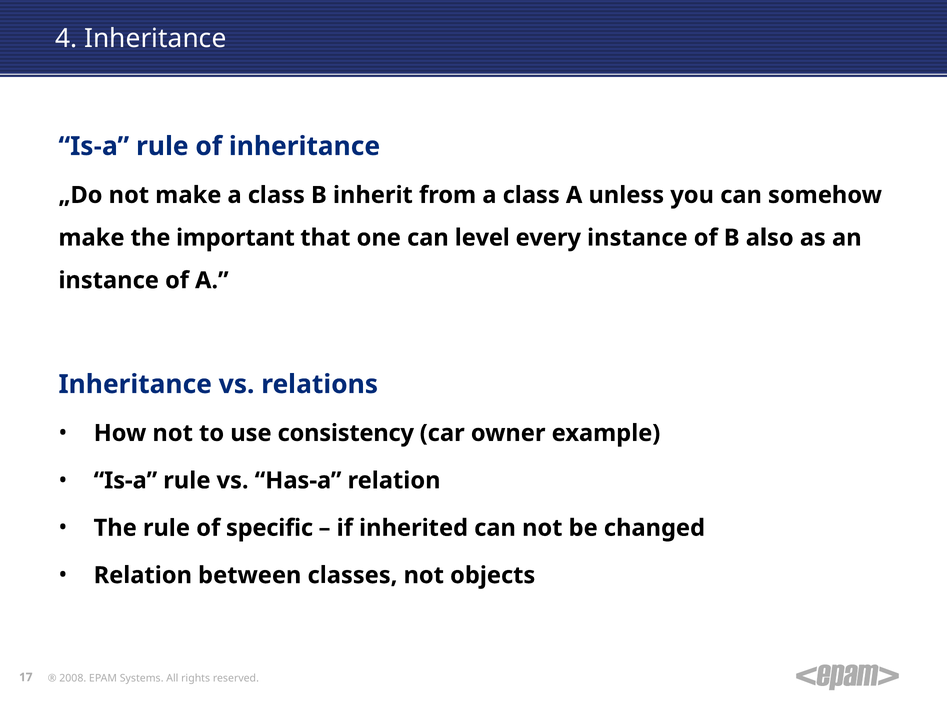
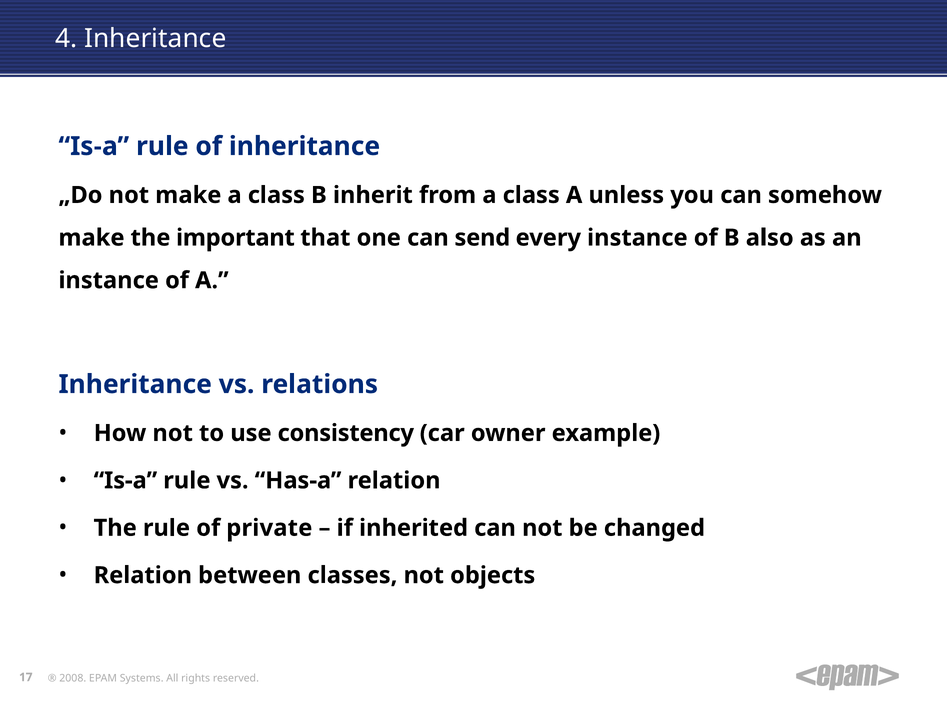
level: level -> send (482, 238)
specific: specific -> private (269, 527)
